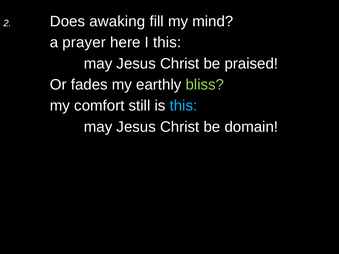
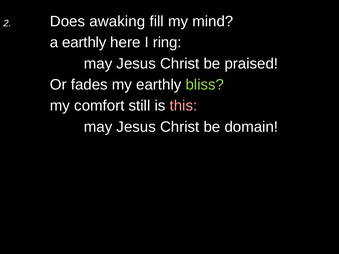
a prayer: prayer -> earthly (84, 43)
I this: this -> ring (167, 43)
this colour: light blue -> pink (183, 106)
